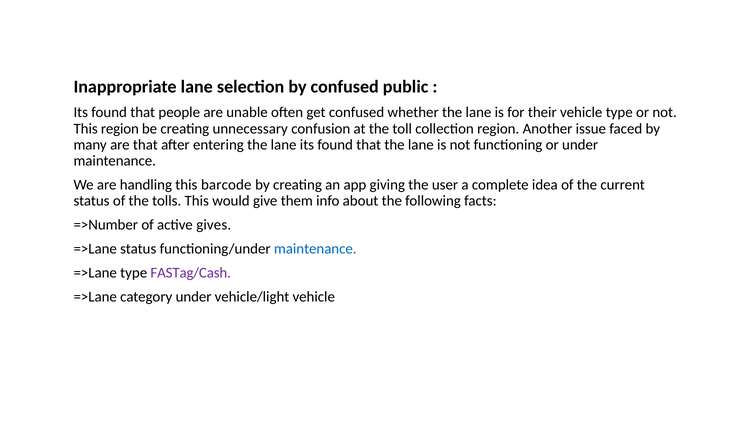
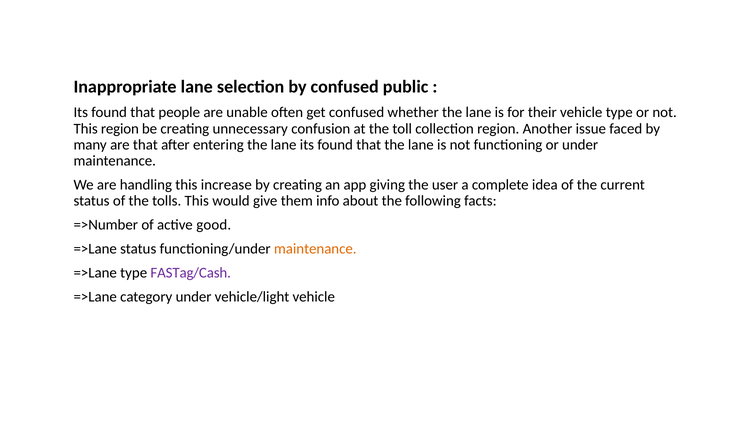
barcode: barcode -> increase (226, 185)
gives: gives -> good (214, 225)
maintenance colour: blue -> orange (315, 249)
